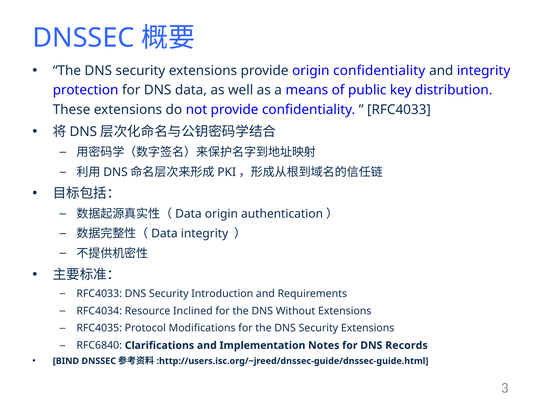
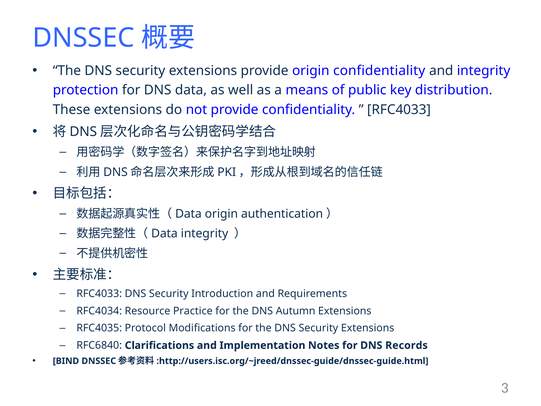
Inclined: Inclined -> Practice (193, 311)
Without: Without -> Autumn (296, 311)
